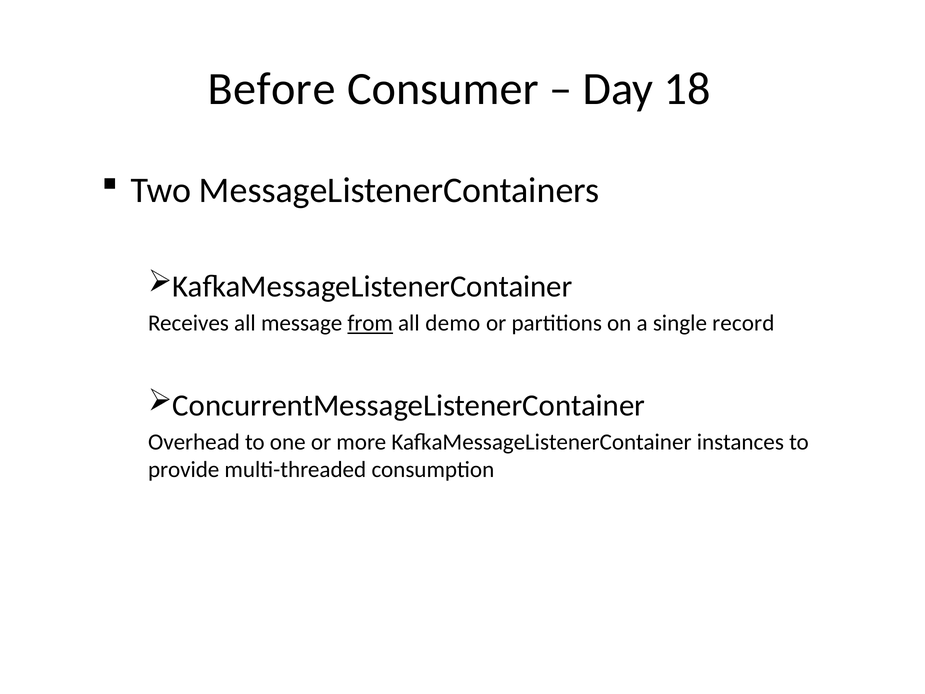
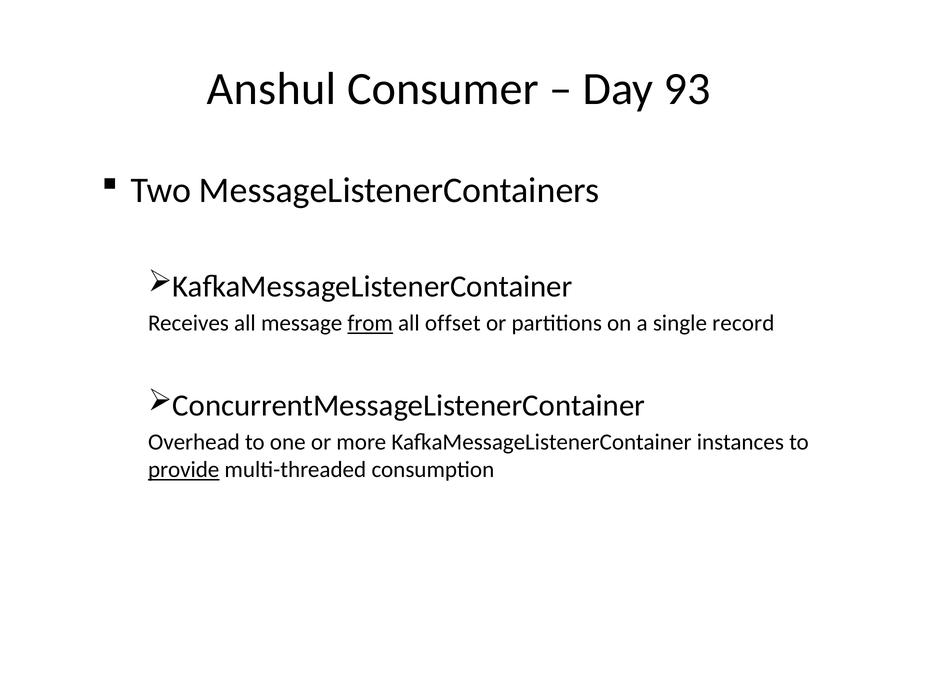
Before: Before -> Anshul (272, 89)
18: 18 -> 93 (687, 89)
demo: demo -> offset (453, 323)
provide underline: none -> present (184, 470)
